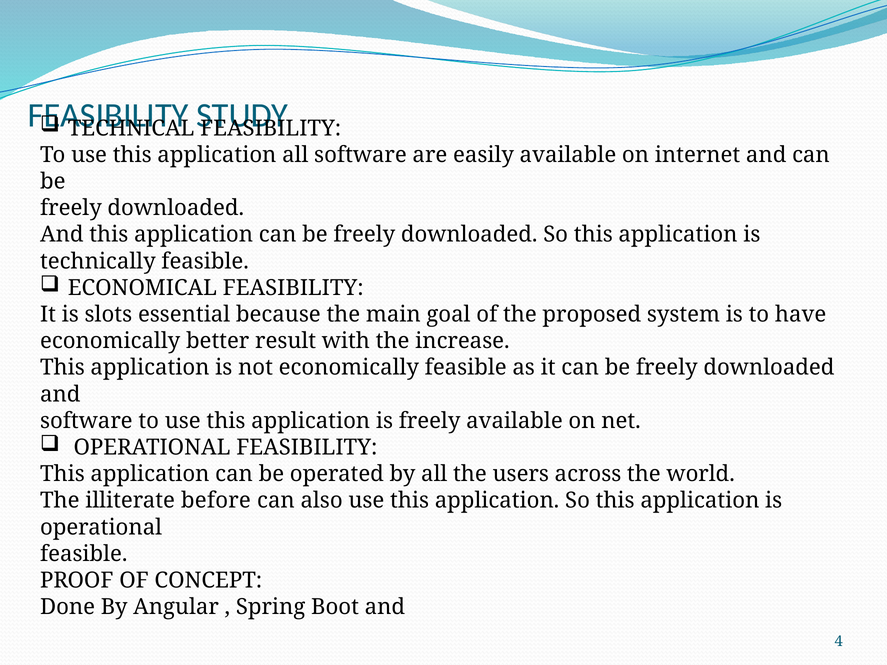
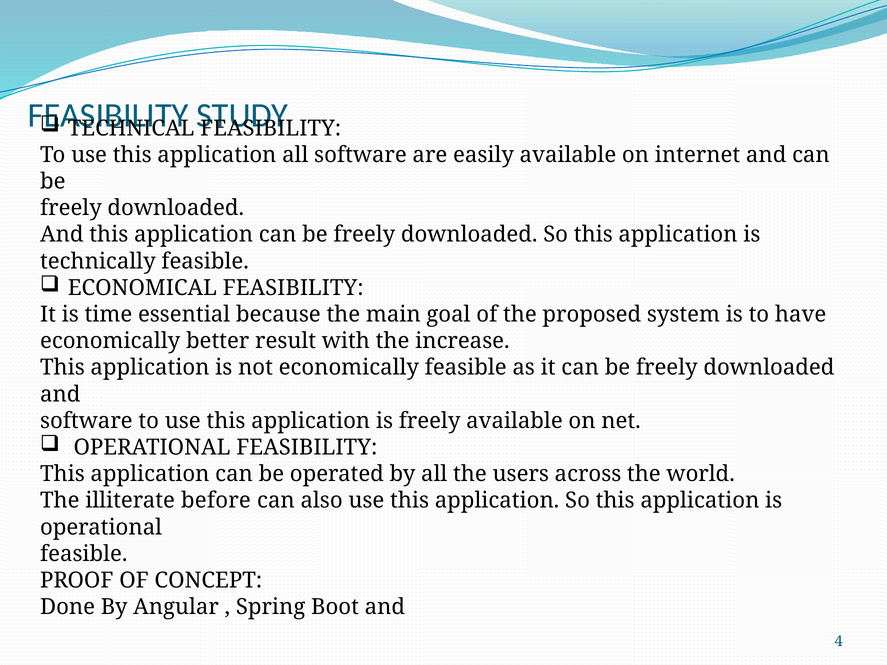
slots: slots -> time (108, 315)
